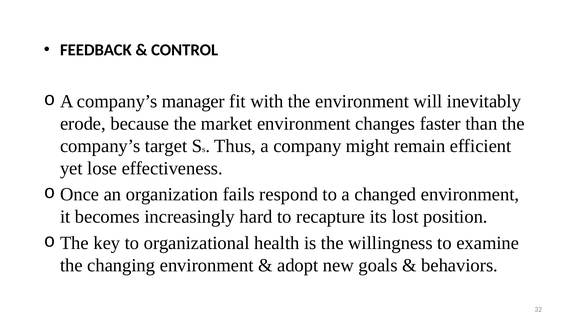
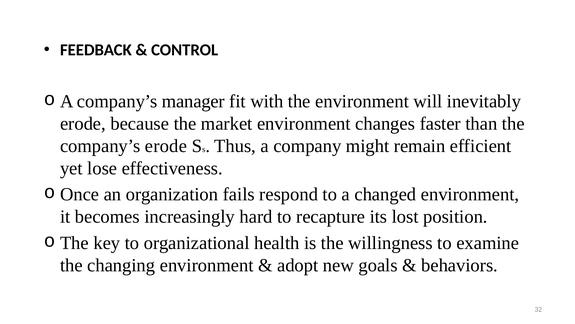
company’s target: target -> erode (166, 146)
